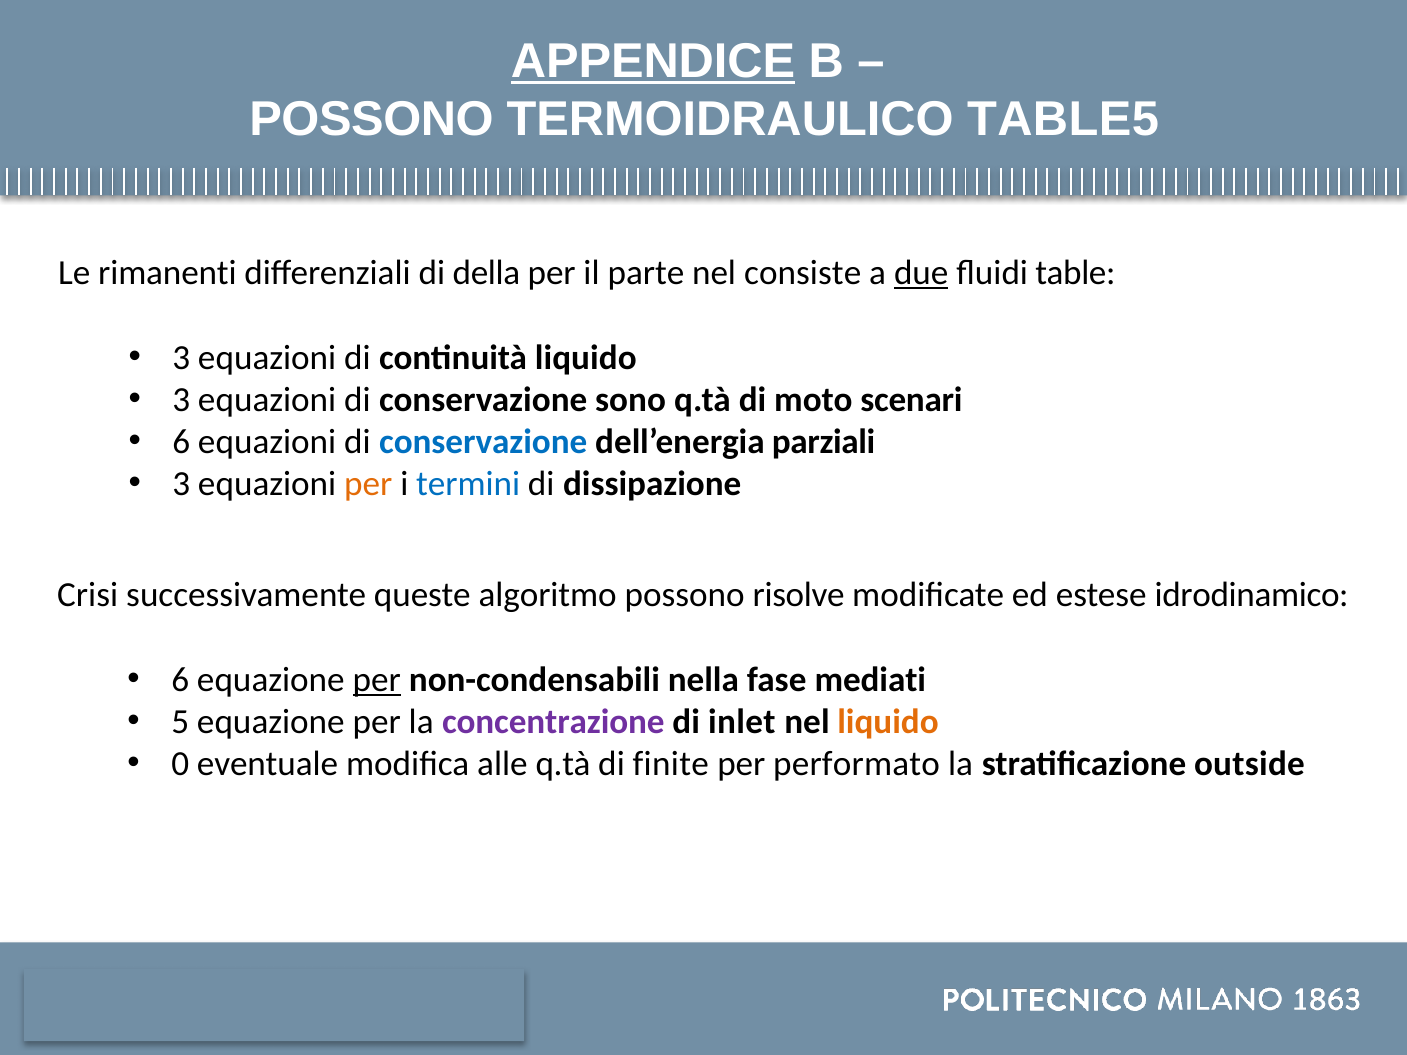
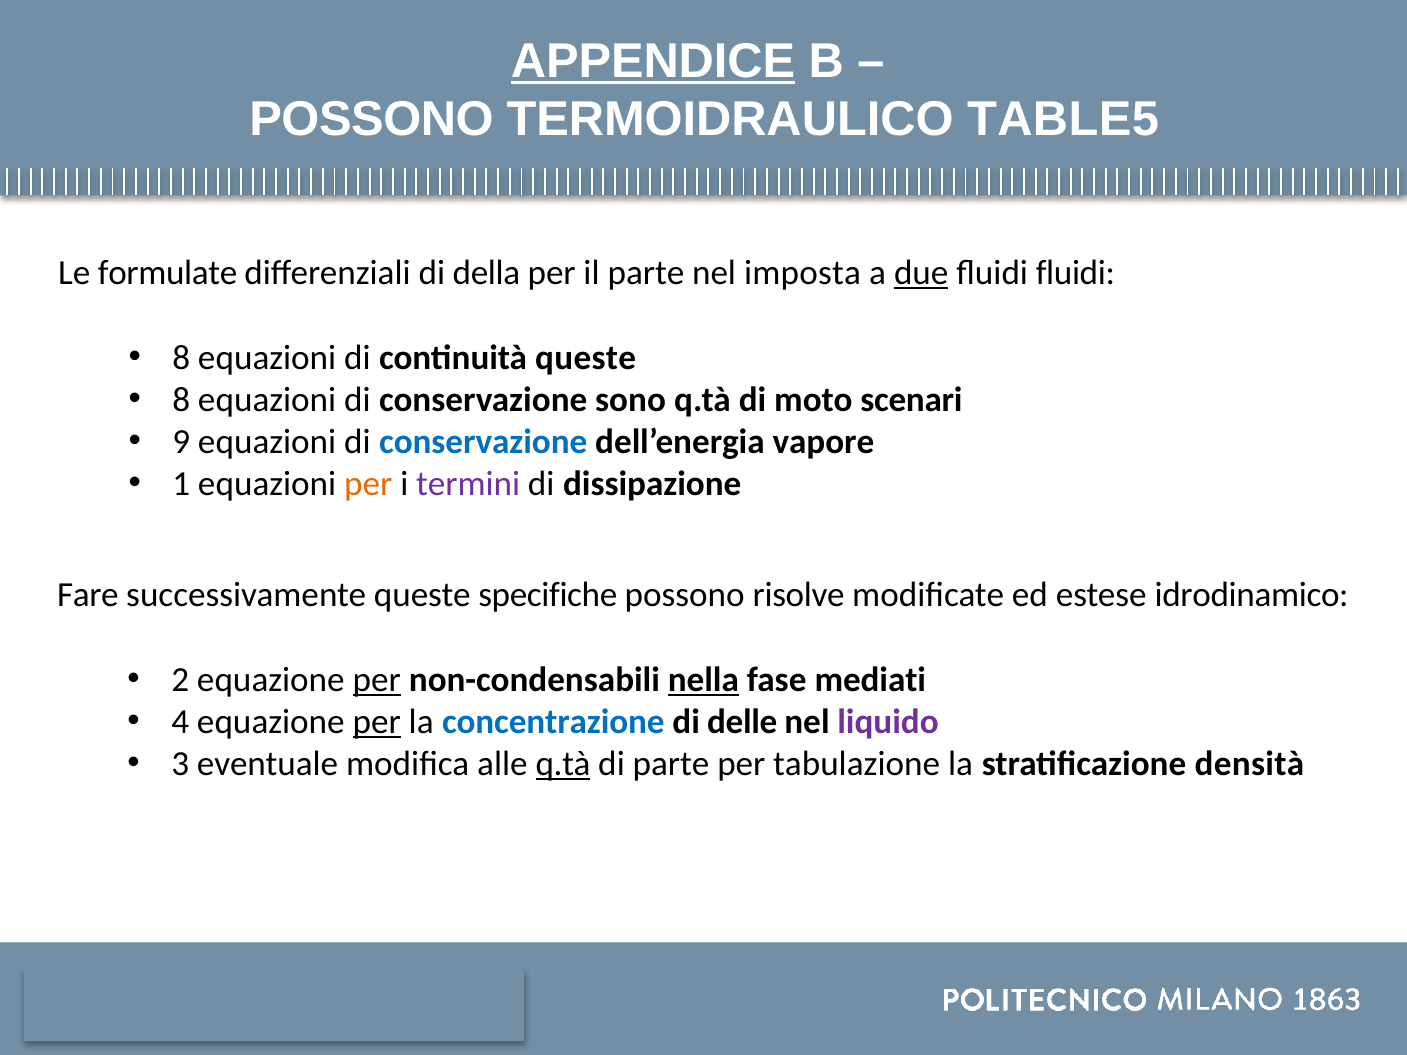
rimanenti: rimanenti -> formulate (168, 273)
consiste: consiste -> imposta (803, 273)
fluidi table: table -> fluidi (1075, 273)
3: 3 -> 8 (181, 358)
continuità liquido: liquido -> queste (586, 358)
3: 3 -> 8 (181, 400)
6: 6 -> 9 (181, 442)
parziali: parziali -> vapore (823, 442)
3: 3 -> 1 (181, 484)
termini colour: blue -> purple (468, 484)
Crisi: Crisi -> Fare (88, 595)
algoritmo: algoritmo -> specifiche (548, 595)
6: 6 -> 2 (180, 680)
nella underline: none -> present (703, 680)
5: 5 -> 4 (180, 722)
per underline: none -> present (377, 722)
concentrazione colour: purple -> blue (553, 722)
inlet: inlet -> delle (742, 722)
liquido colour: orange -> purple (888, 722)
0: 0 -> 3 (180, 764)
q.tà underline: none -> present (563, 764)
di finite: finite -> parte (671, 764)
performato: performato -> tabulazione (857, 764)
outside: outside -> densità (1249, 764)
